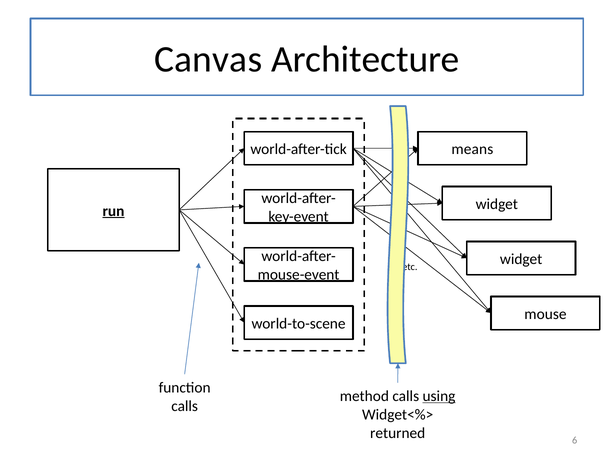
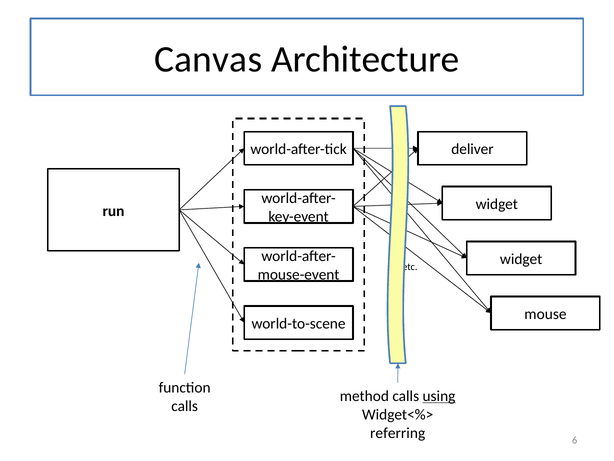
means: means -> deliver (472, 149)
run underline: present -> none (113, 211)
returned: returned -> referring (398, 433)
